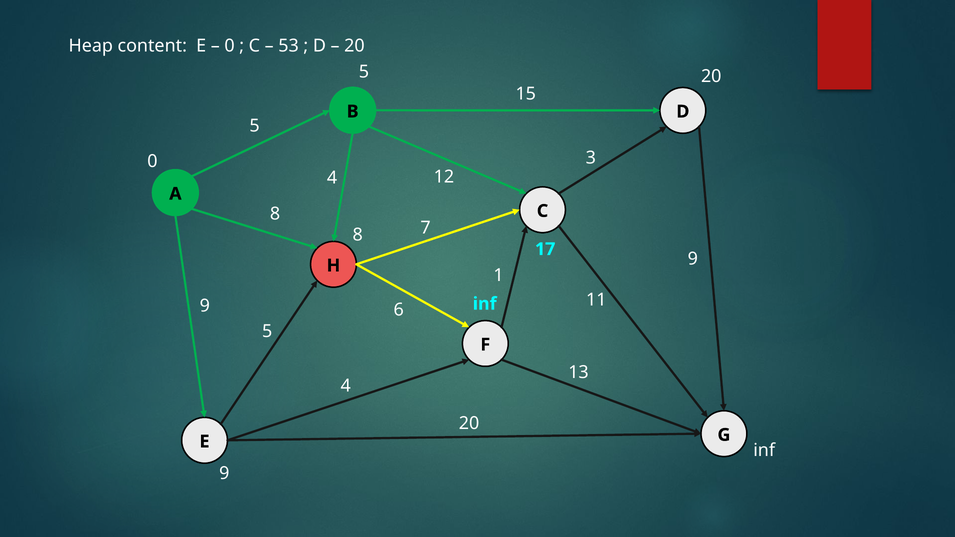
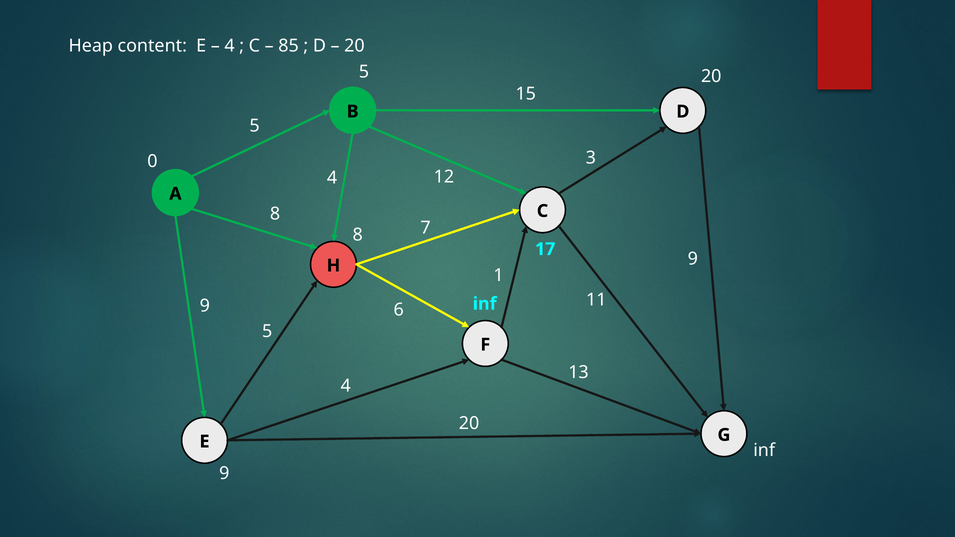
0: 0 -> 4 (230, 46)
53: 53 -> 85 (289, 46)
